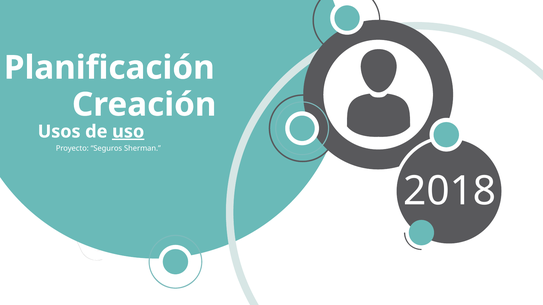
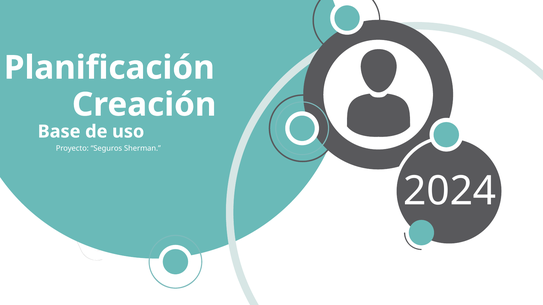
Usos: Usos -> Base (59, 132)
uso underline: present -> none (128, 132)
2018: 2018 -> 2024 (450, 191)
